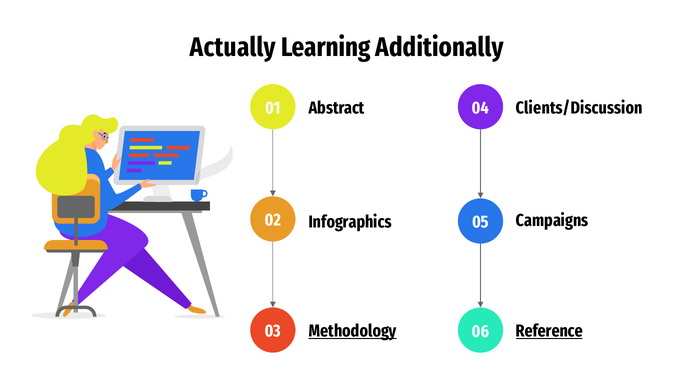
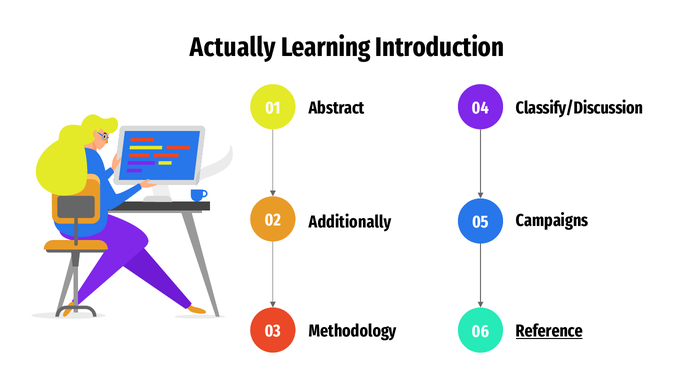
Additionally: Additionally -> Introduction (440, 47)
Clients/Discussion: Clients/Discussion -> Classify/Discussion (579, 108)
Infographics: Infographics -> Additionally (350, 222)
Methodology underline: present -> none (353, 332)
